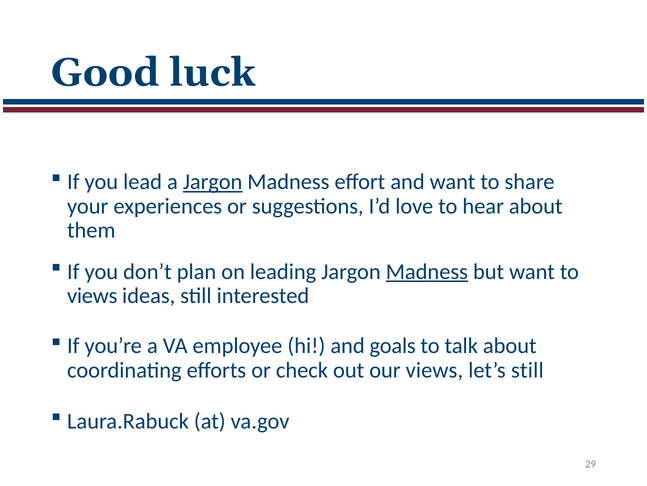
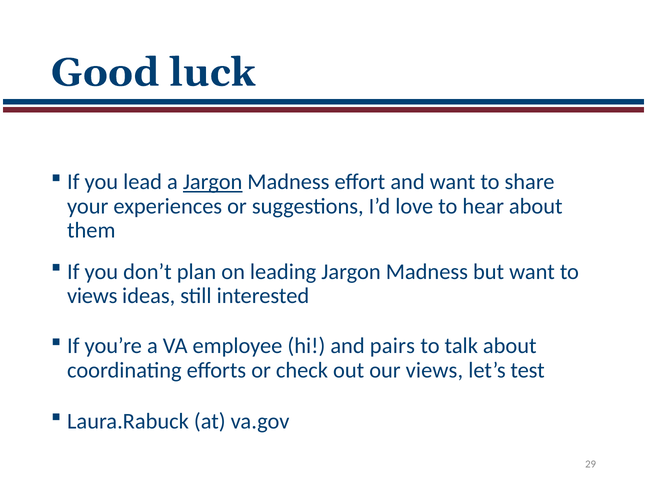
Madness underline: present -> none (427, 271)
goals: goals -> pairs (392, 345)
let’s still: still -> test (528, 370)
